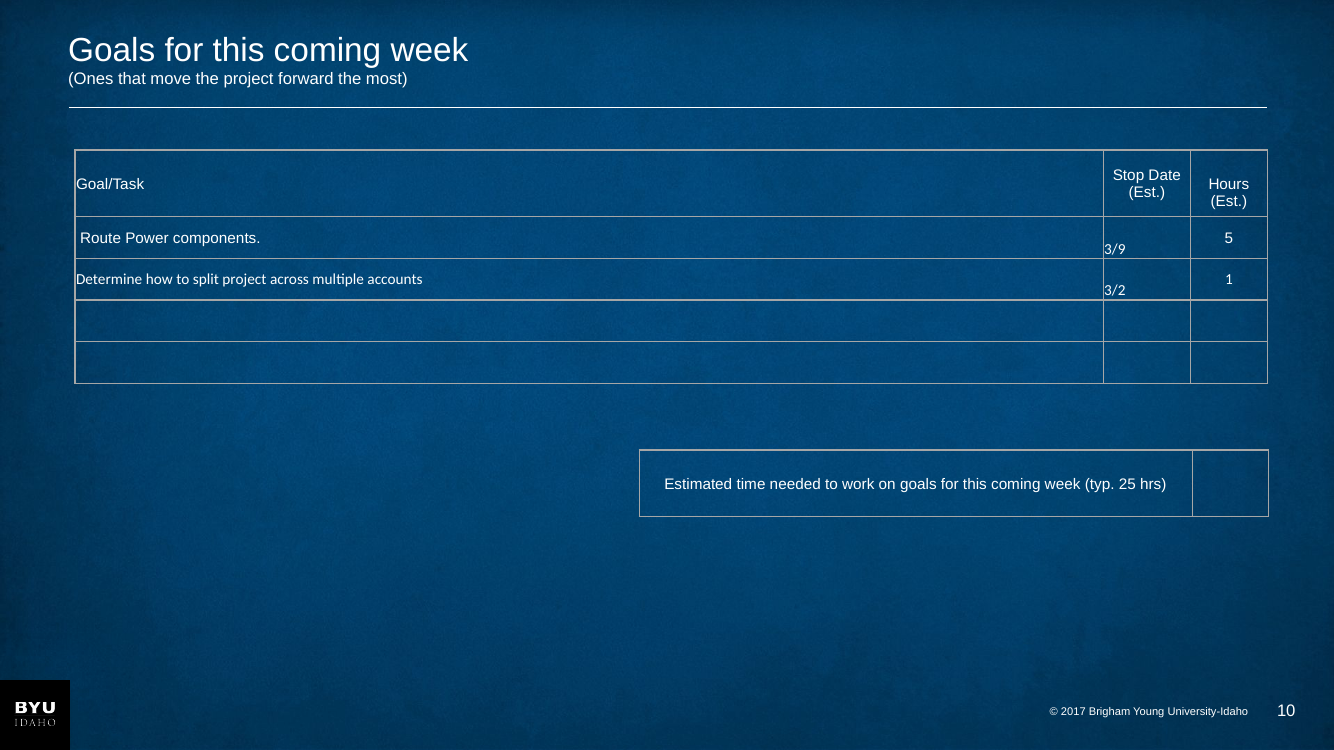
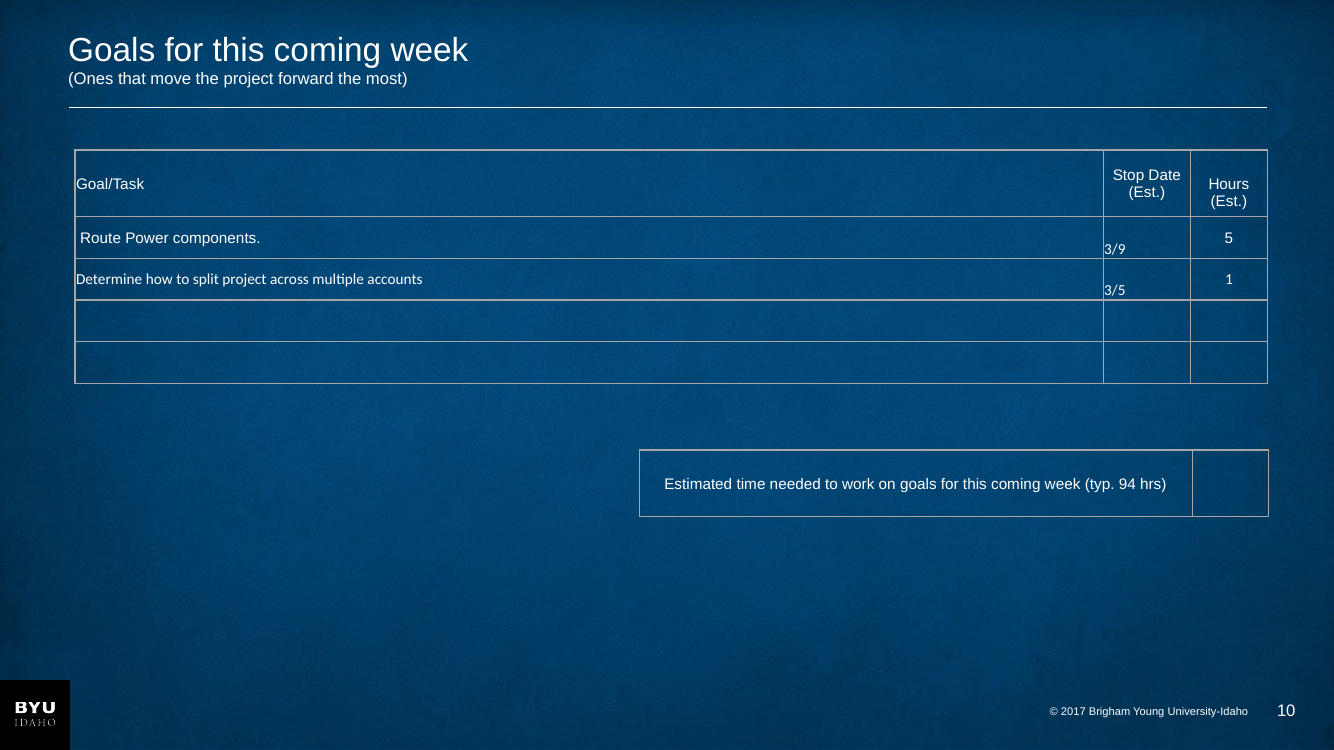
3/2: 3/2 -> 3/5 (1115, 291)
25: 25 -> 94 (1127, 484)
